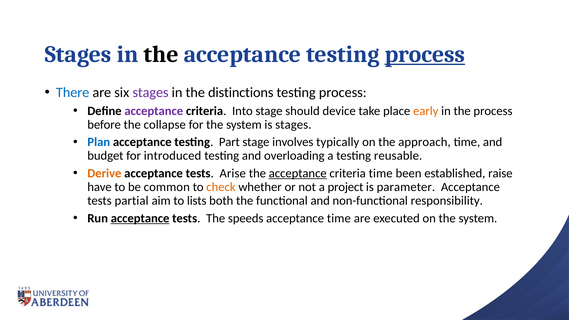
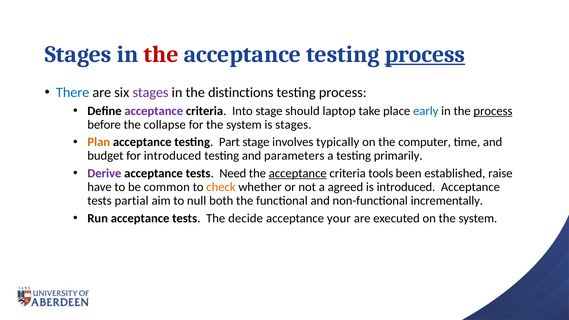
the colour: black -> red (161, 54)
device: device -> laptop (339, 111)
early colour: orange -> blue (426, 111)
process underline: none -> present (493, 111)
Plan colour: blue -> orange (99, 142)
approach: approach -> computer (425, 142)
overloading: overloading -> parameters (294, 156)
reusable: reusable -> primarily (398, 156)
Derive colour: orange -> purple (104, 173)
Arise: Arise -> Need (233, 173)
criteria time: time -> tools (381, 173)
project: project -> agreed (345, 187)
is parameter: parameter -> introduced (406, 187)
lists: lists -> null (197, 201)
responsibility: responsibility -> incrementally (447, 201)
acceptance underline: present -> none (140, 218)
speeds: speeds -> decide (246, 218)
acceptance time: time -> your (339, 218)
